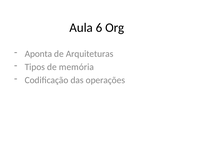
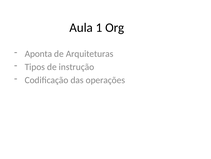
6: 6 -> 1 (99, 27)
memória: memória -> instrução (77, 67)
